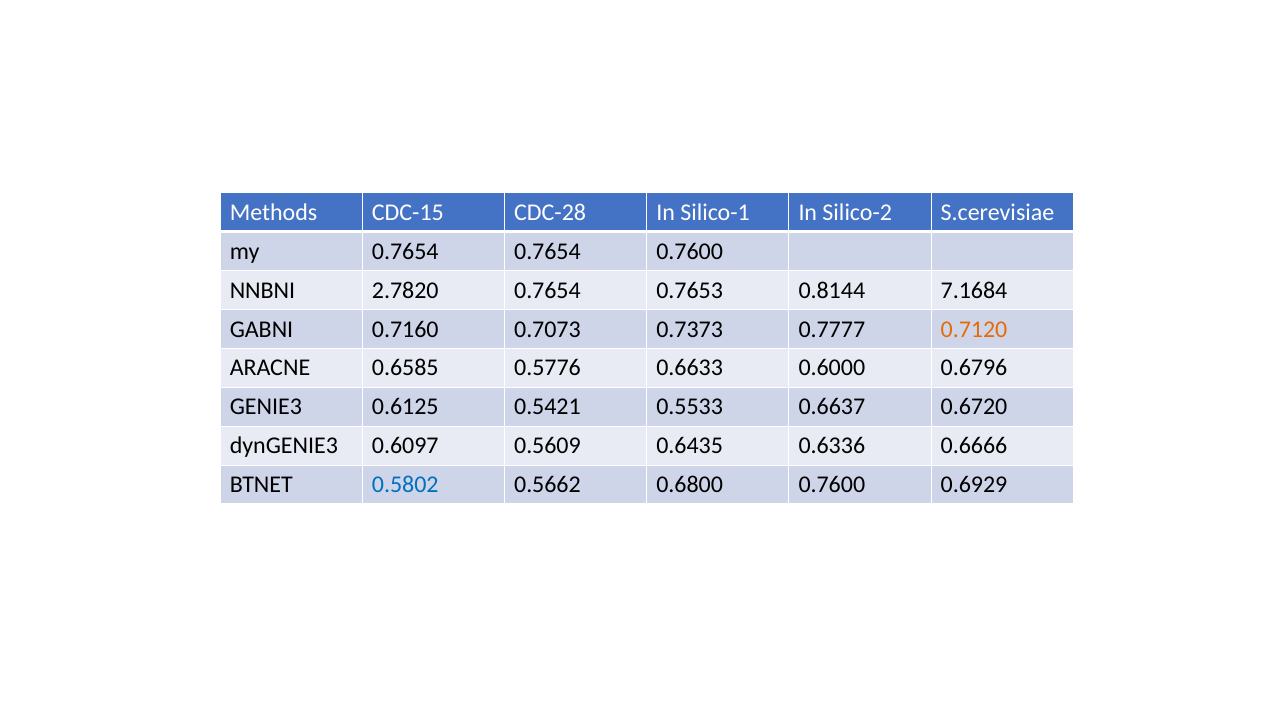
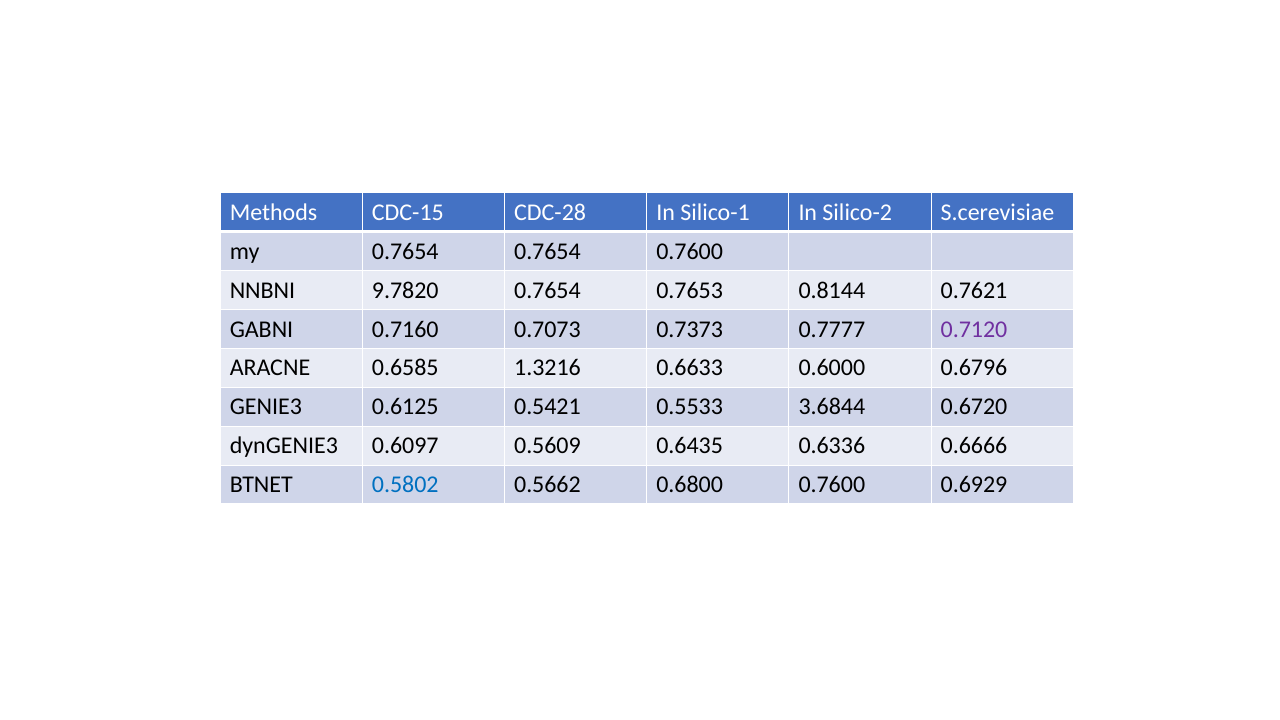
2.7820: 2.7820 -> 9.7820 (405, 290)
7.1684: 7.1684 -> 0.7621 (974, 290)
0.7120 colour: orange -> purple (974, 329)
0.5776: 0.5776 -> 1.3216 (547, 368)
0.6637: 0.6637 -> 3.6844 (832, 407)
